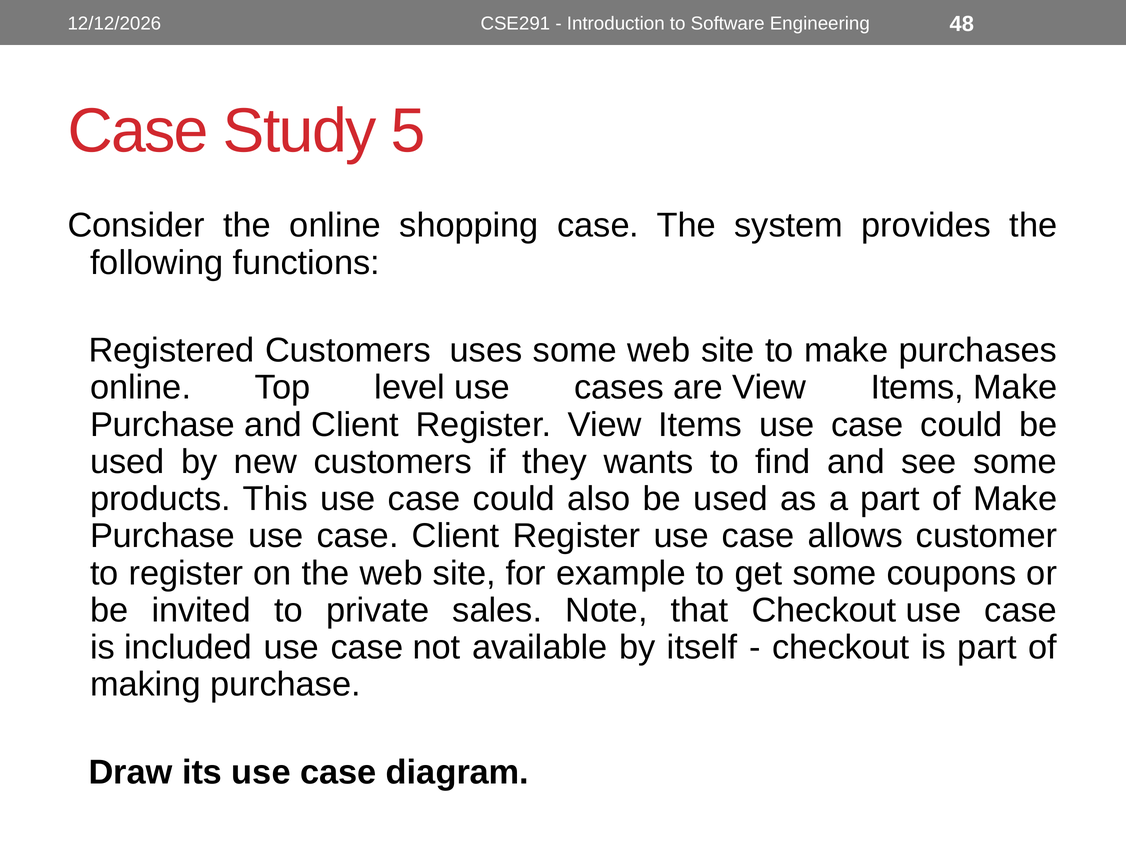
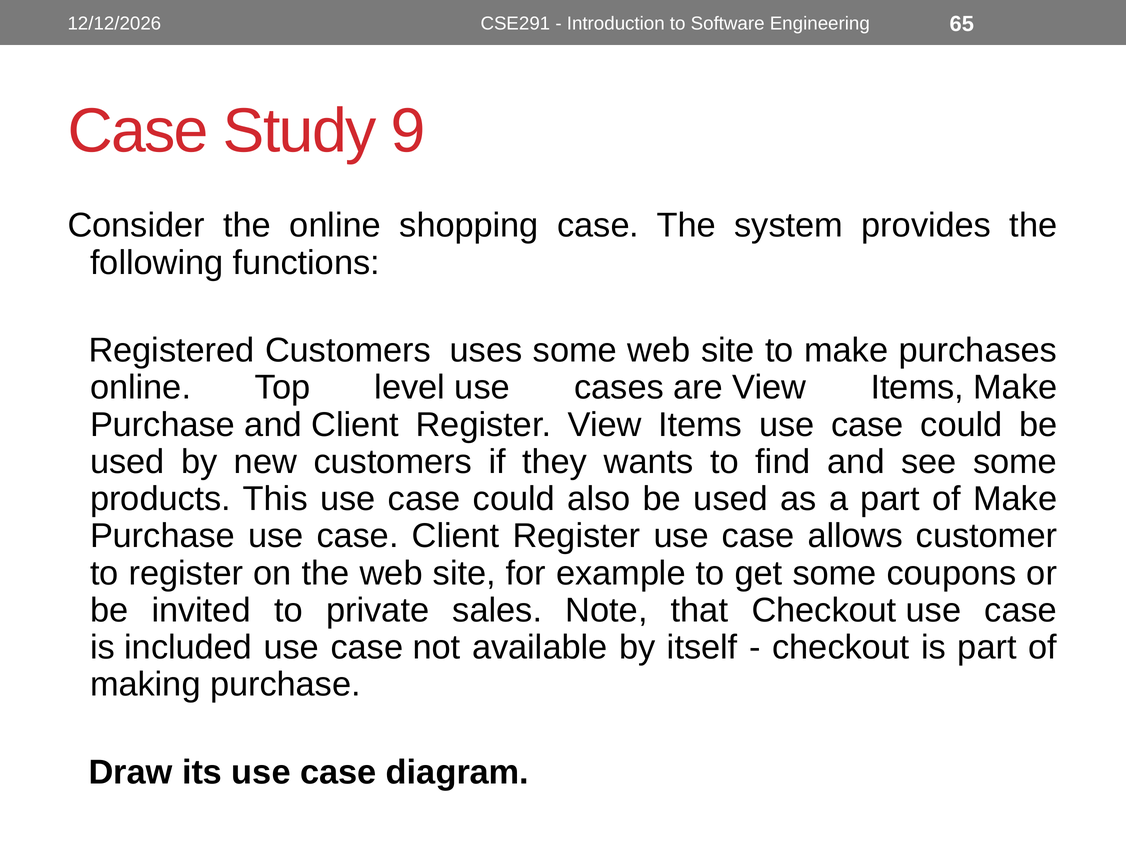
48: 48 -> 65 (962, 24)
5: 5 -> 9 (408, 131)
